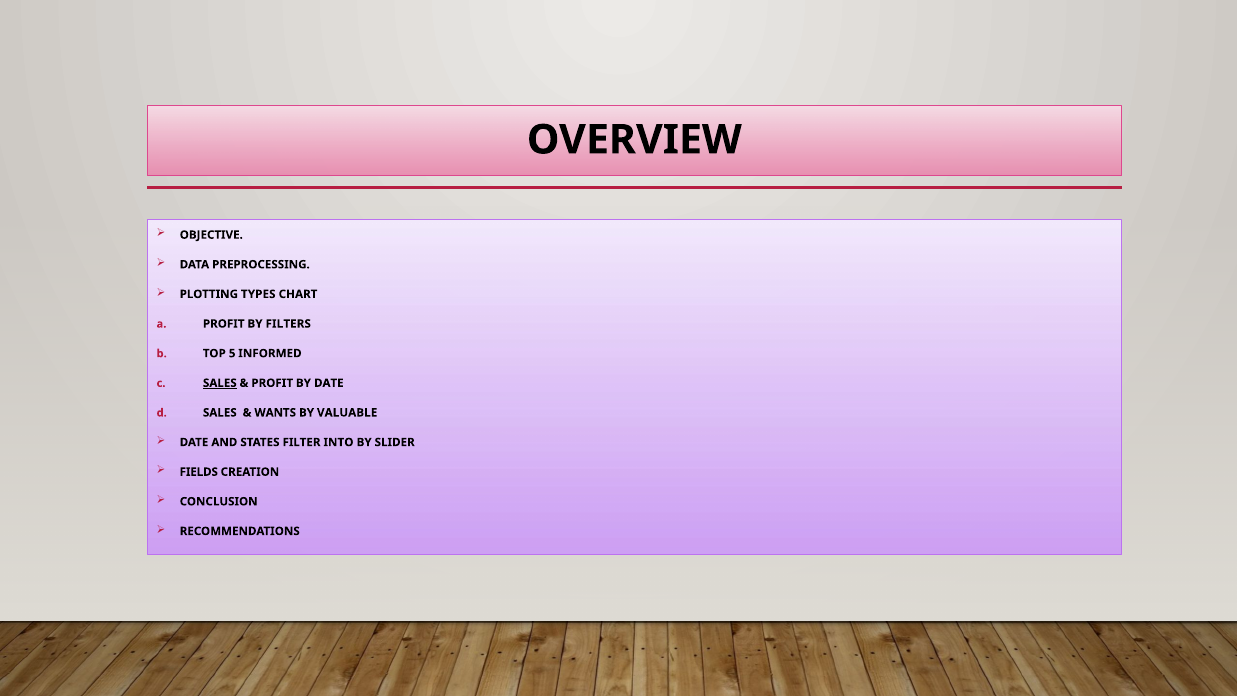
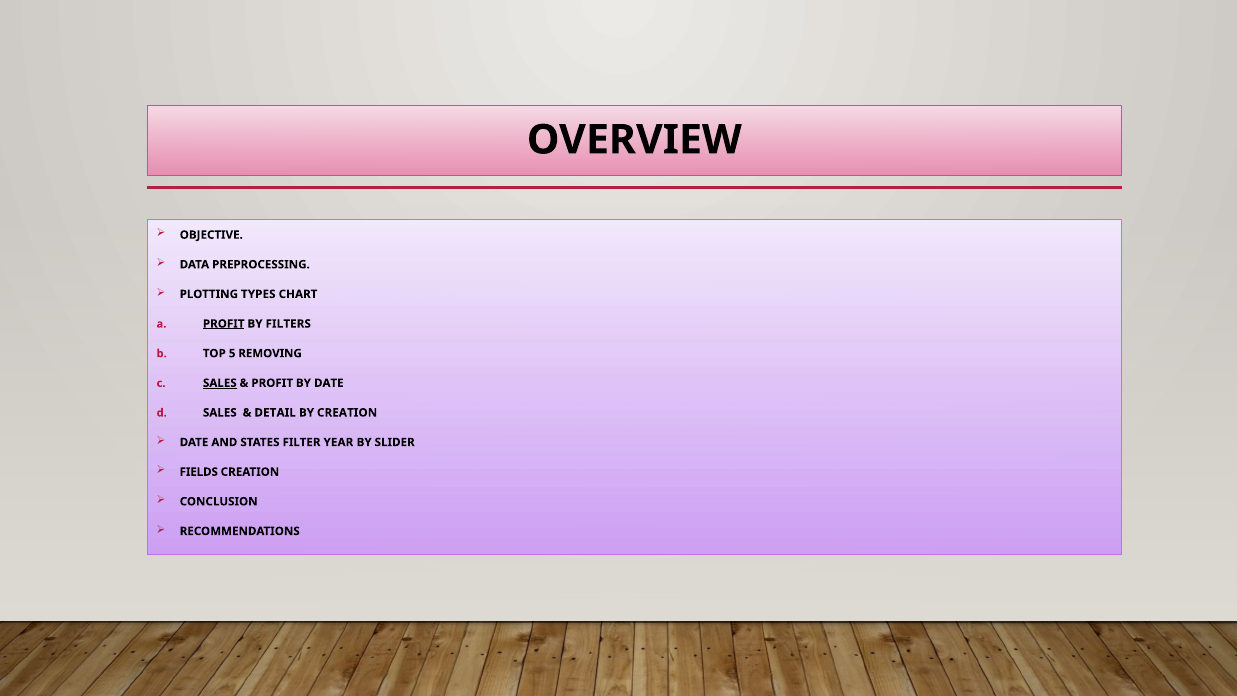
PROFIT underline: none -> present (224, 324)
INFORMED: INFORMED -> REMOVING (270, 353)
WANTS: WANTS -> DETAIL (275, 413)
BY VALUABLE: VALUABLE -> CREATION (347, 413)
INTO: INTO -> YEAR (338, 442)
